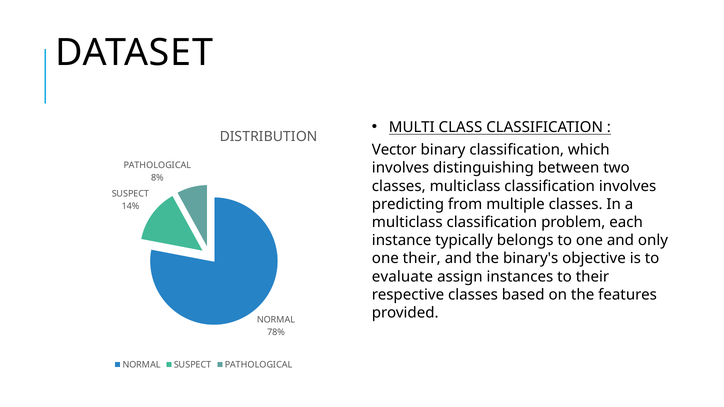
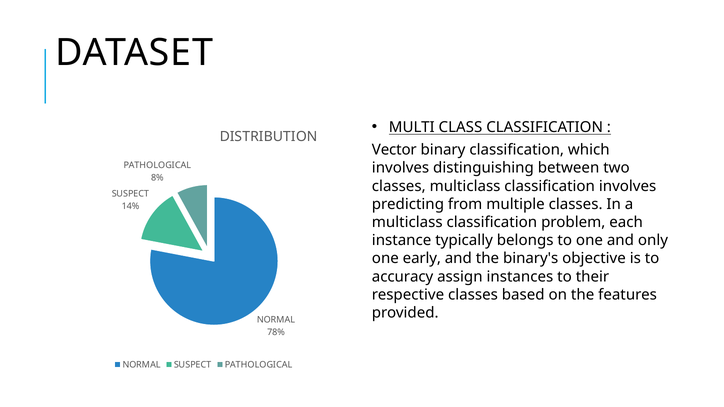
one their: their -> early (422, 259)
evaluate: evaluate -> accuracy (403, 277)
